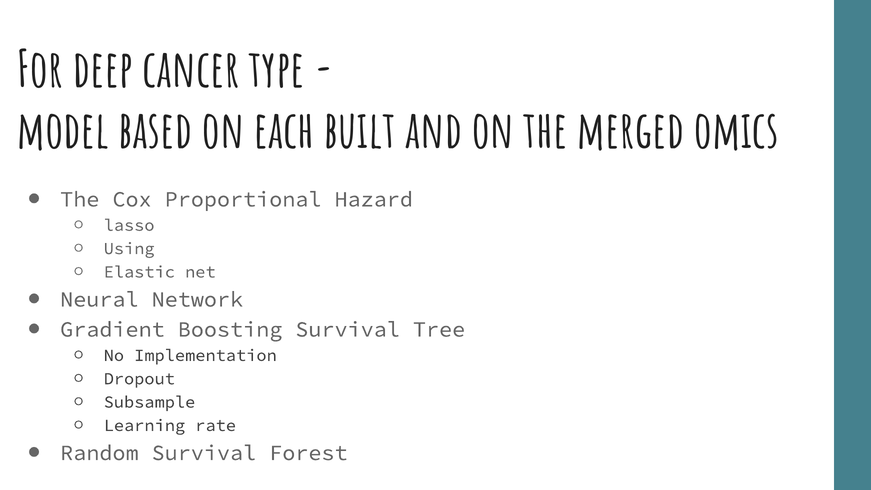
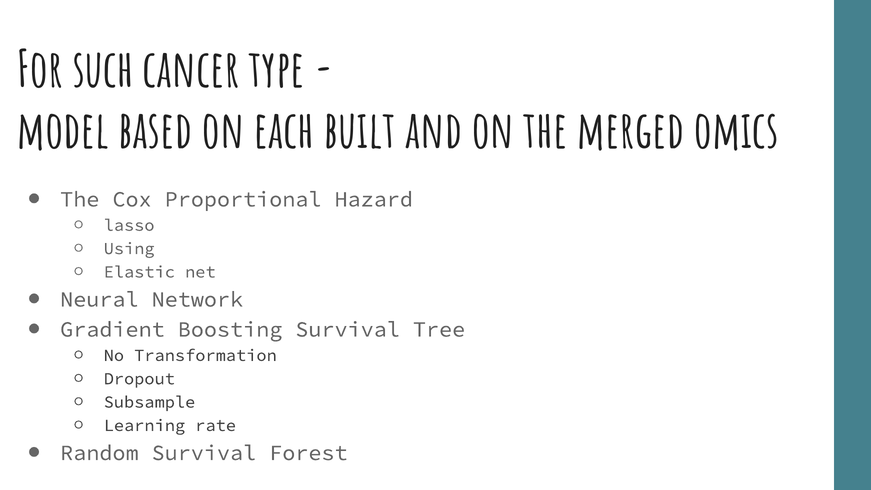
deep: deep -> such (103, 71)
Implementation: Implementation -> Transformation (205, 355)
